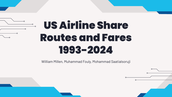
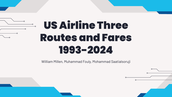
Share: Share -> Three (113, 25)
